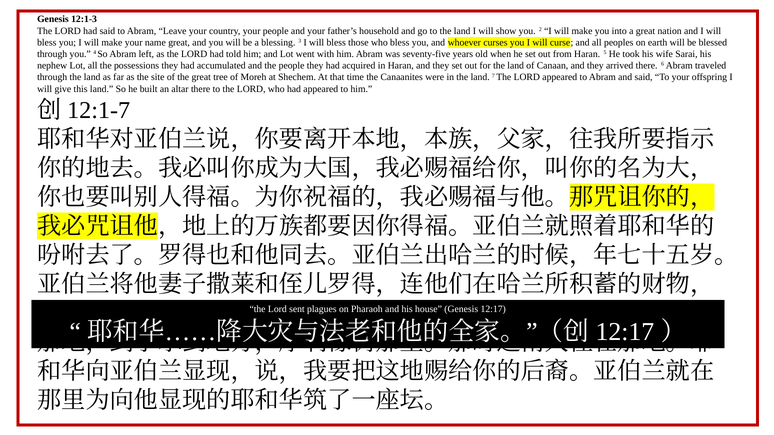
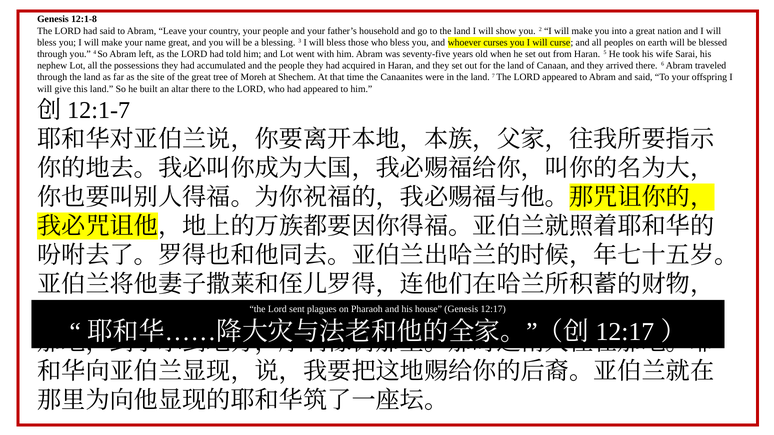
12:1-3: 12:1-3 -> 12:1-8 (84, 19)
